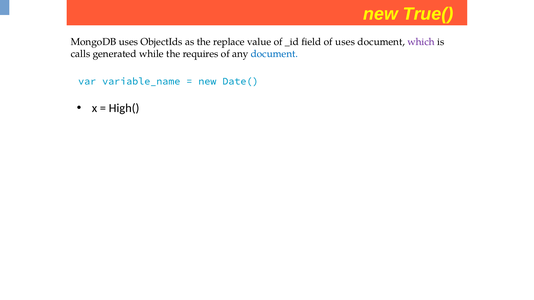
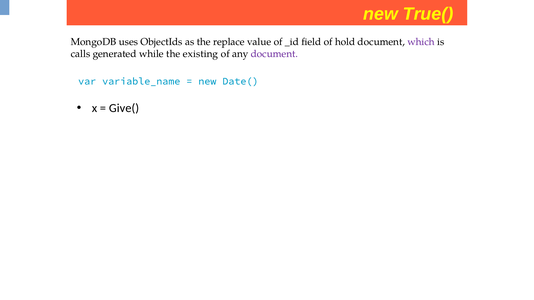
of uses: uses -> hold (345, 42)
requires: requires -> existing (201, 54)
document colour: blue -> purple (274, 54)
High(: High( -> Give( (124, 108)
